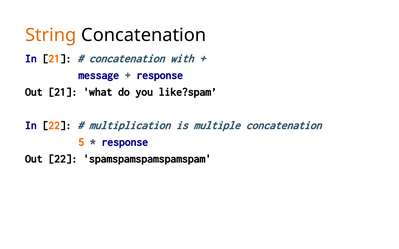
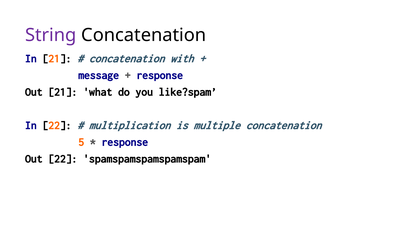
String colour: orange -> purple (51, 35)
